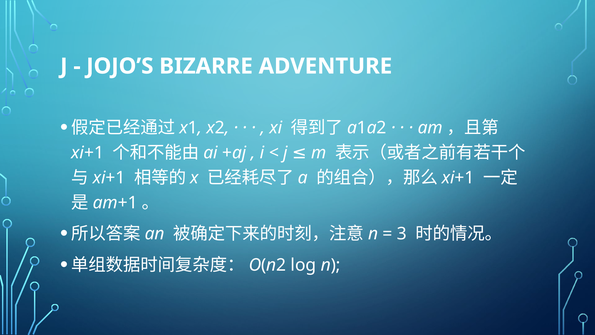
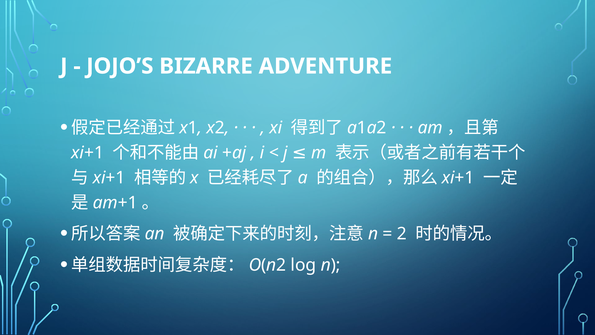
3: 3 -> 2 (402, 234)
